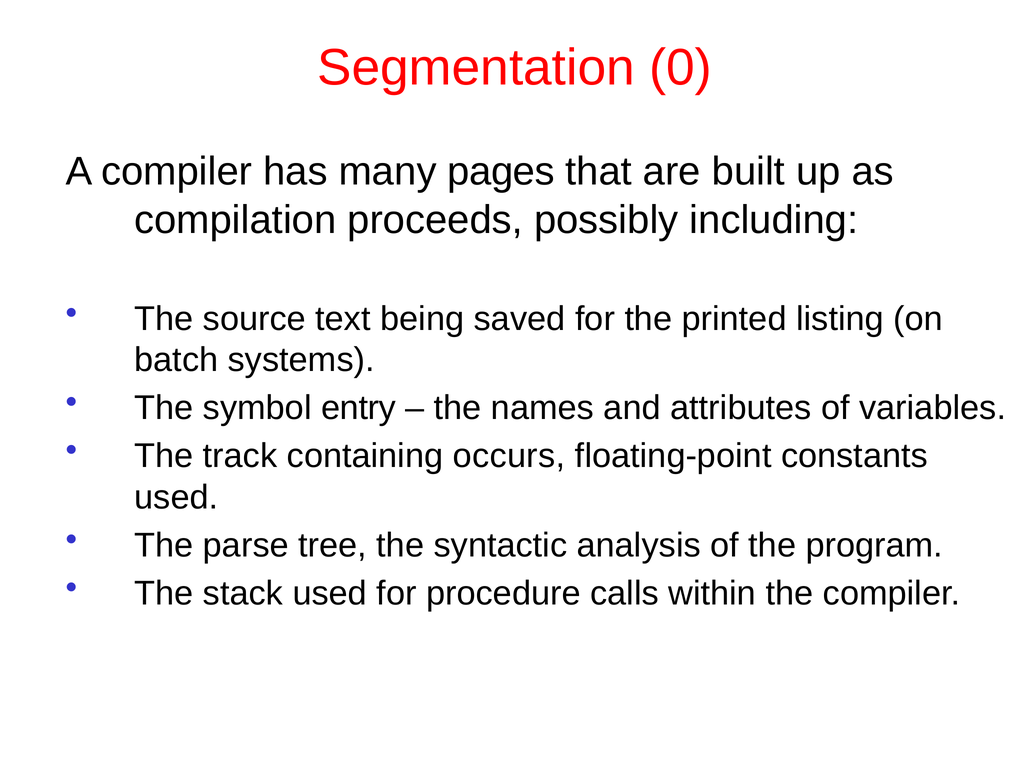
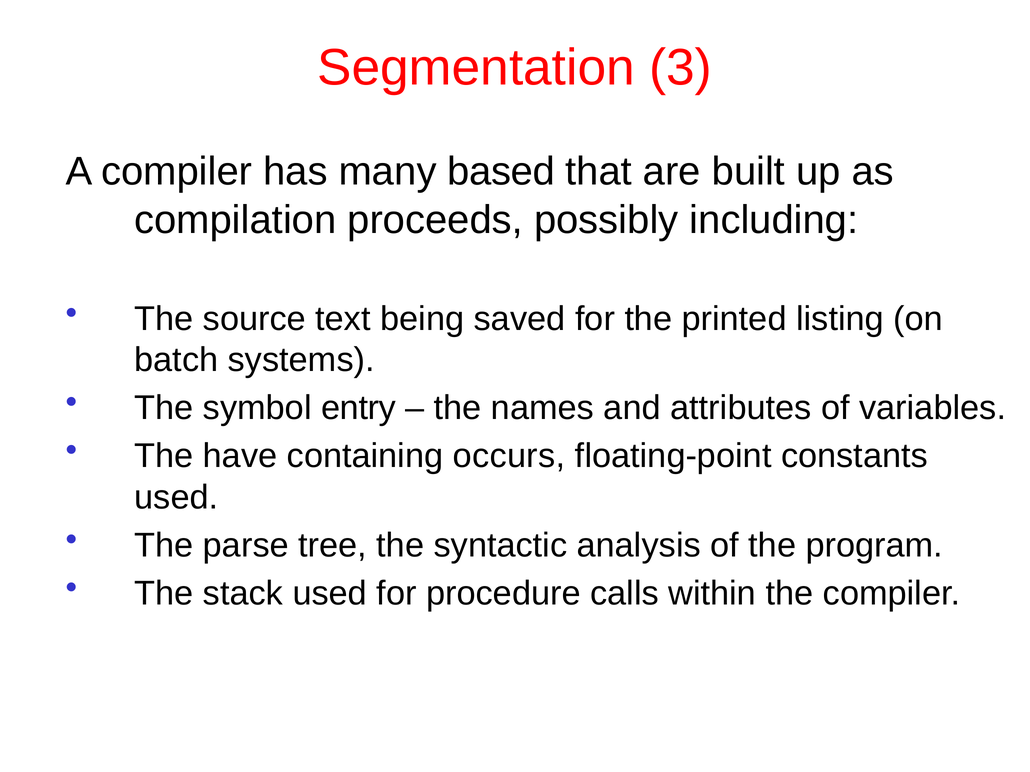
0: 0 -> 3 (681, 68)
pages: pages -> based (501, 172)
track: track -> have (240, 456)
